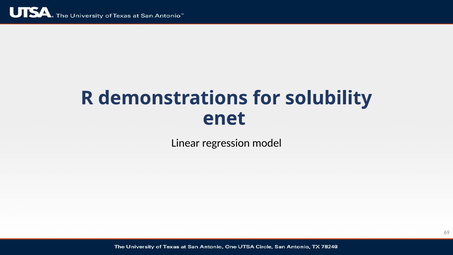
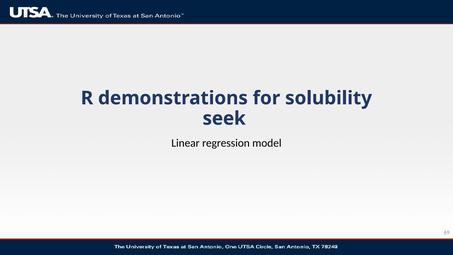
enet: enet -> seek (224, 118)
